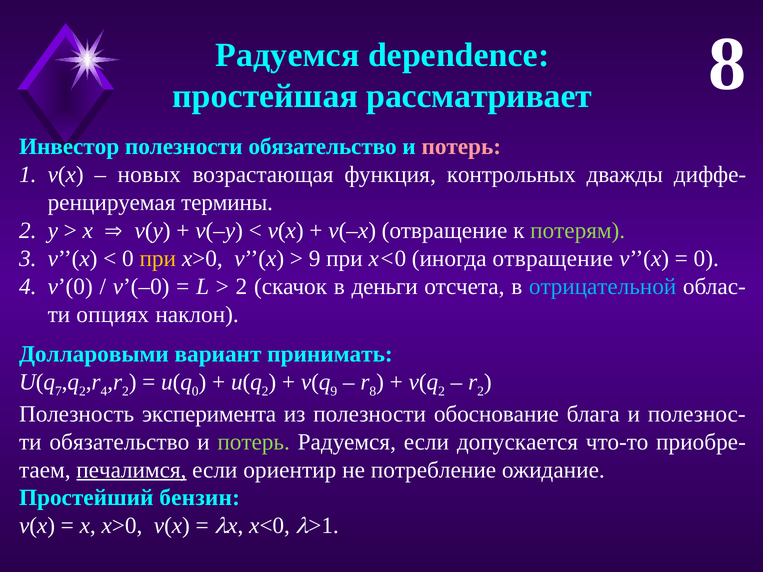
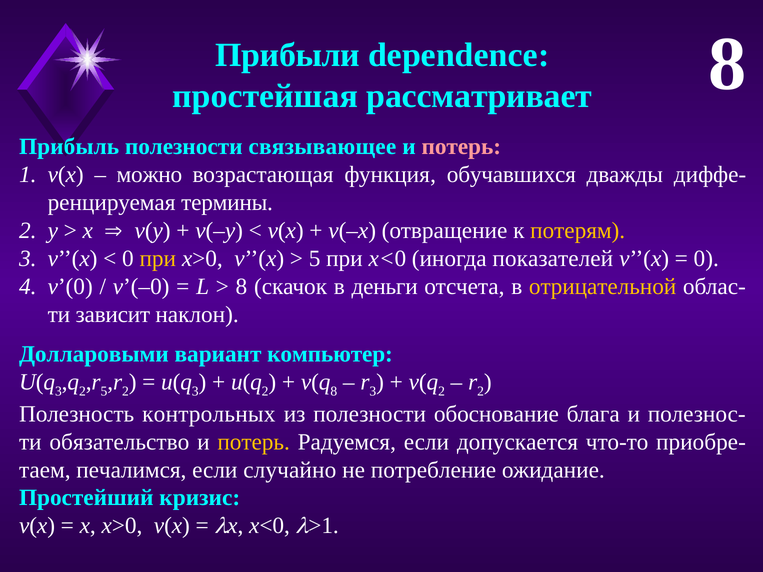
Радуемся: Радуемся -> Прибыли (288, 55)
Инвестор: Инвестор -> Прибыль (69, 147)
полезности обязательство: обязательство -> связывающее (322, 147)
новых: новых -> можно (149, 175)
контрольных: контрольных -> обучавшихся (511, 175)
потерям colour: light green -> yellow (578, 231)
9: 9 -> 5 (315, 259)
иногда отвращение: отвращение -> показателей (553, 259)
2: 2 -> 8 (241, 287)
отрицательной colour: light blue -> yellow (603, 287)
опциях: опциях -> зависит (113, 315)
принимать: принимать -> компьютер (330, 354)
7: 7 -> 3 (58, 391)
4: 4 -> 5 (104, 391)
0: 0 -> 3 (195, 391)
9: 9 -> 8 (334, 391)
8: 8 -> 3 (373, 391)
эксперимента: эксперимента -> контрольных (209, 414)
потерь colour: light green -> yellow (254, 442)
печалимся underline: present -> none (131, 470)
ориентир: ориентир -> случайно (290, 470)
бензин: бензин -> кризис (200, 498)
